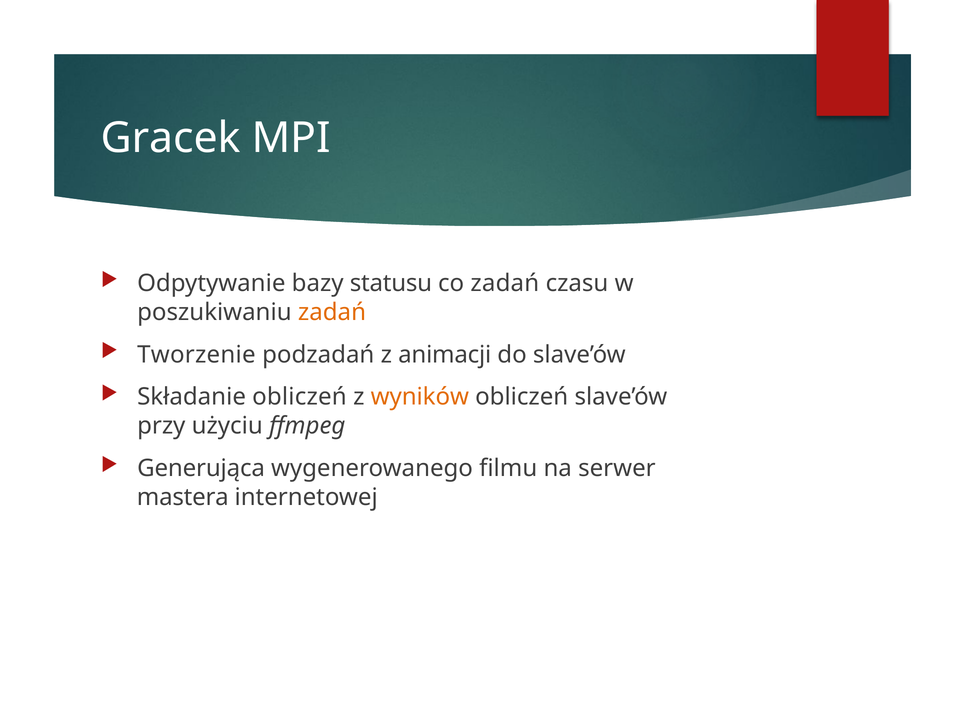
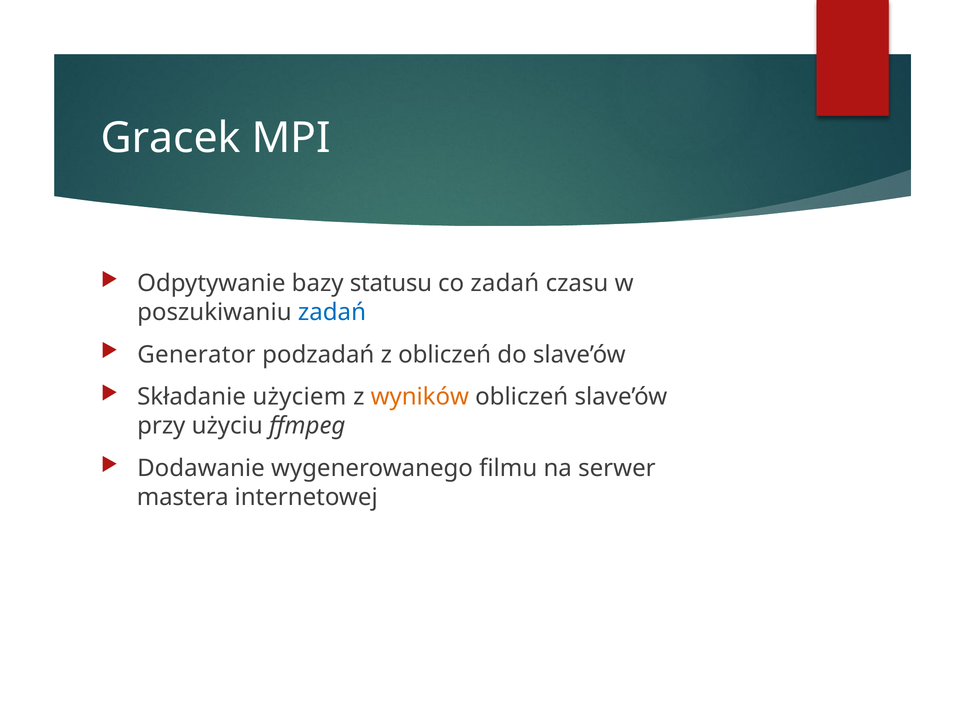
zadań colour: orange -> blue (332, 312)
Tworzenie: Tworzenie -> Generator (196, 355)
z animacji: animacji -> obliczeń (445, 355)
Składanie obliczeń: obliczeń -> użyciem (299, 397)
Generująca: Generująca -> Dodawanie (201, 468)
